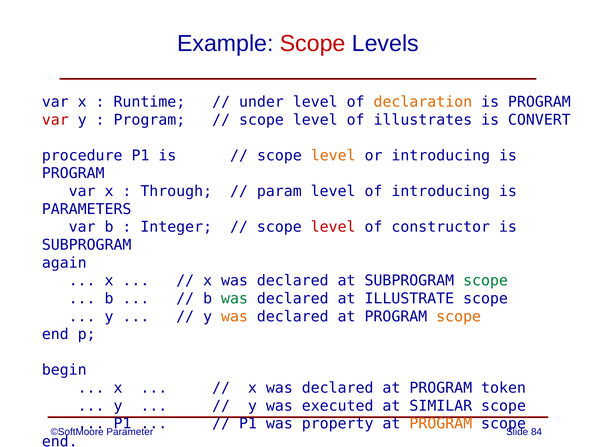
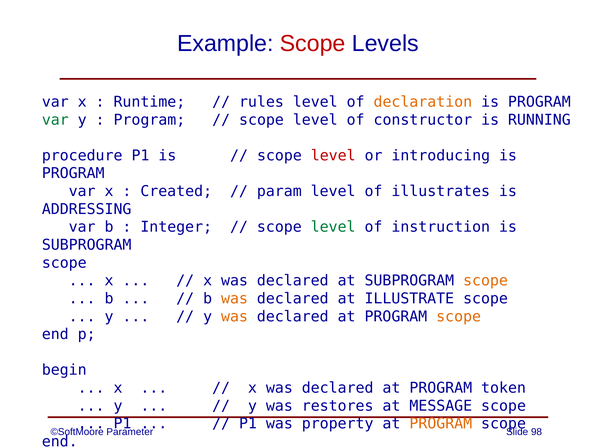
under: under -> rules (261, 102)
var colour: red -> green (55, 120)
illustrates: illustrates -> constructor (423, 120)
CONVERT: CONVERT -> RUNNING (539, 120)
level colour: orange -> red (333, 156)
Through: Through -> Created (176, 191)
of introducing: introducing -> illustrates (441, 191)
PARAMETERS: PARAMETERS -> ADDRESSING (87, 209)
level colour: red -> green (333, 227)
constructor: constructor -> instruction (441, 227)
again: again -> scope (64, 263)
scope colour: green -> orange (486, 281)
was colour: green -> orange (234, 299)
executed: executed -> restores (338, 406)
SIMILAR: SIMILAR -> MESSAGE (441, 406)
84: 84 -> 98 (537, 432)
